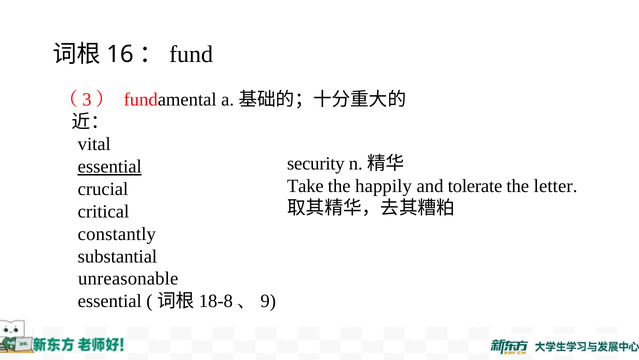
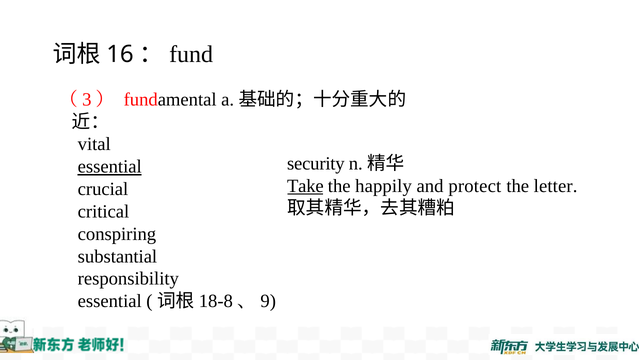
Take underline: none -> present (305, 186)
tolerate: tolerate -> protect (475, 186)
constantly: constantly -> conspiring (117, 234)
unreasonable: unreasonable -> responsibility (128, 278)
